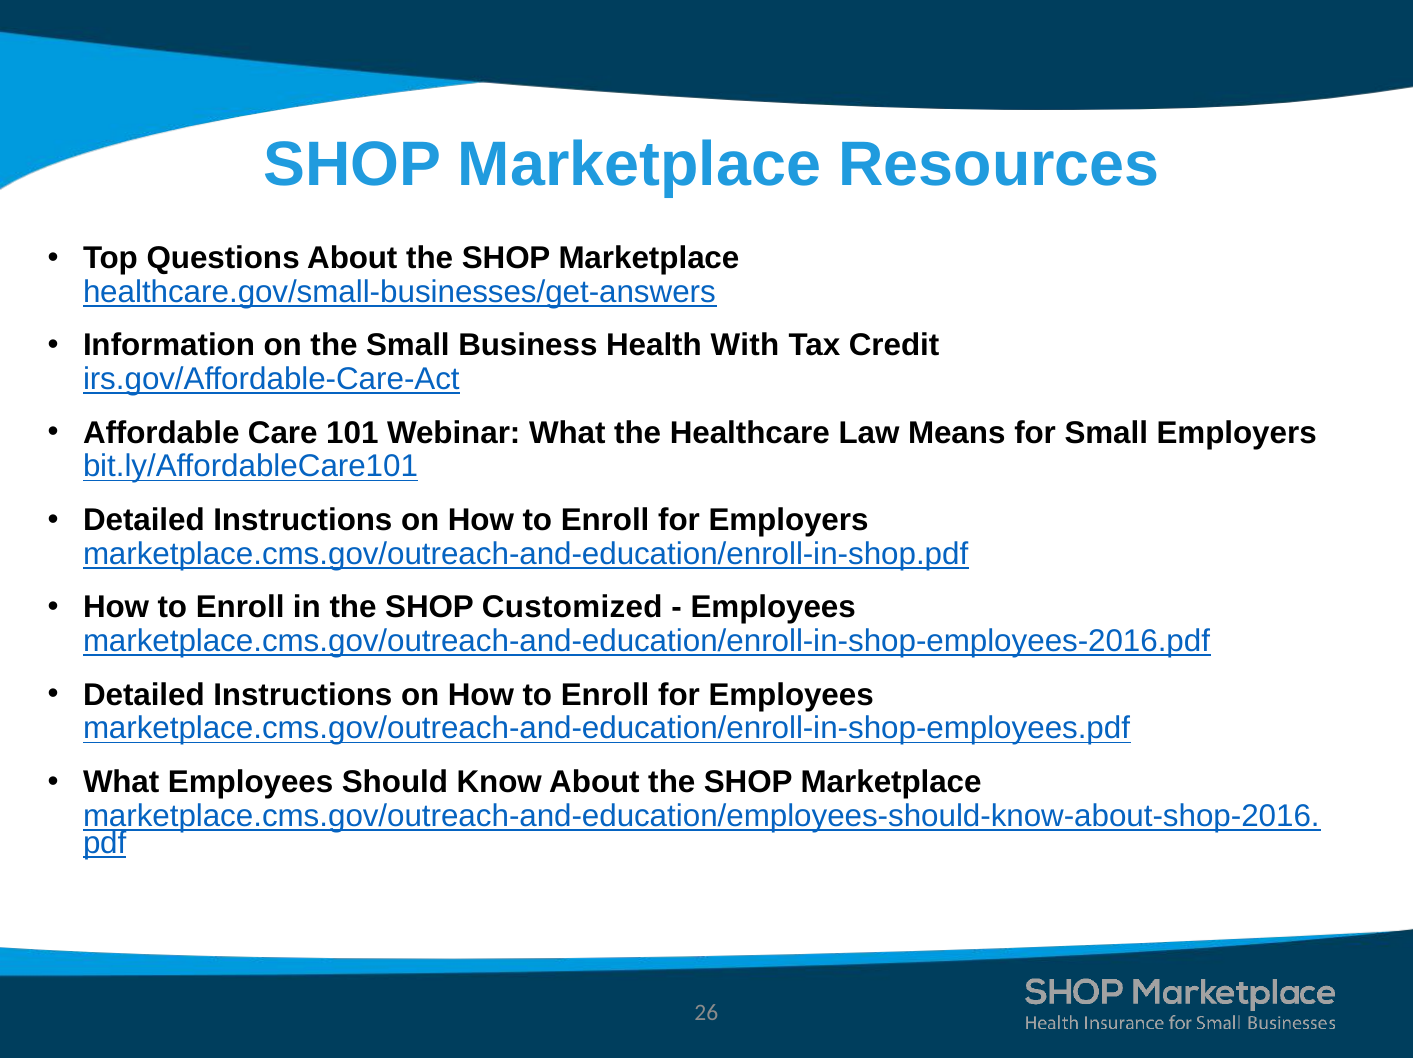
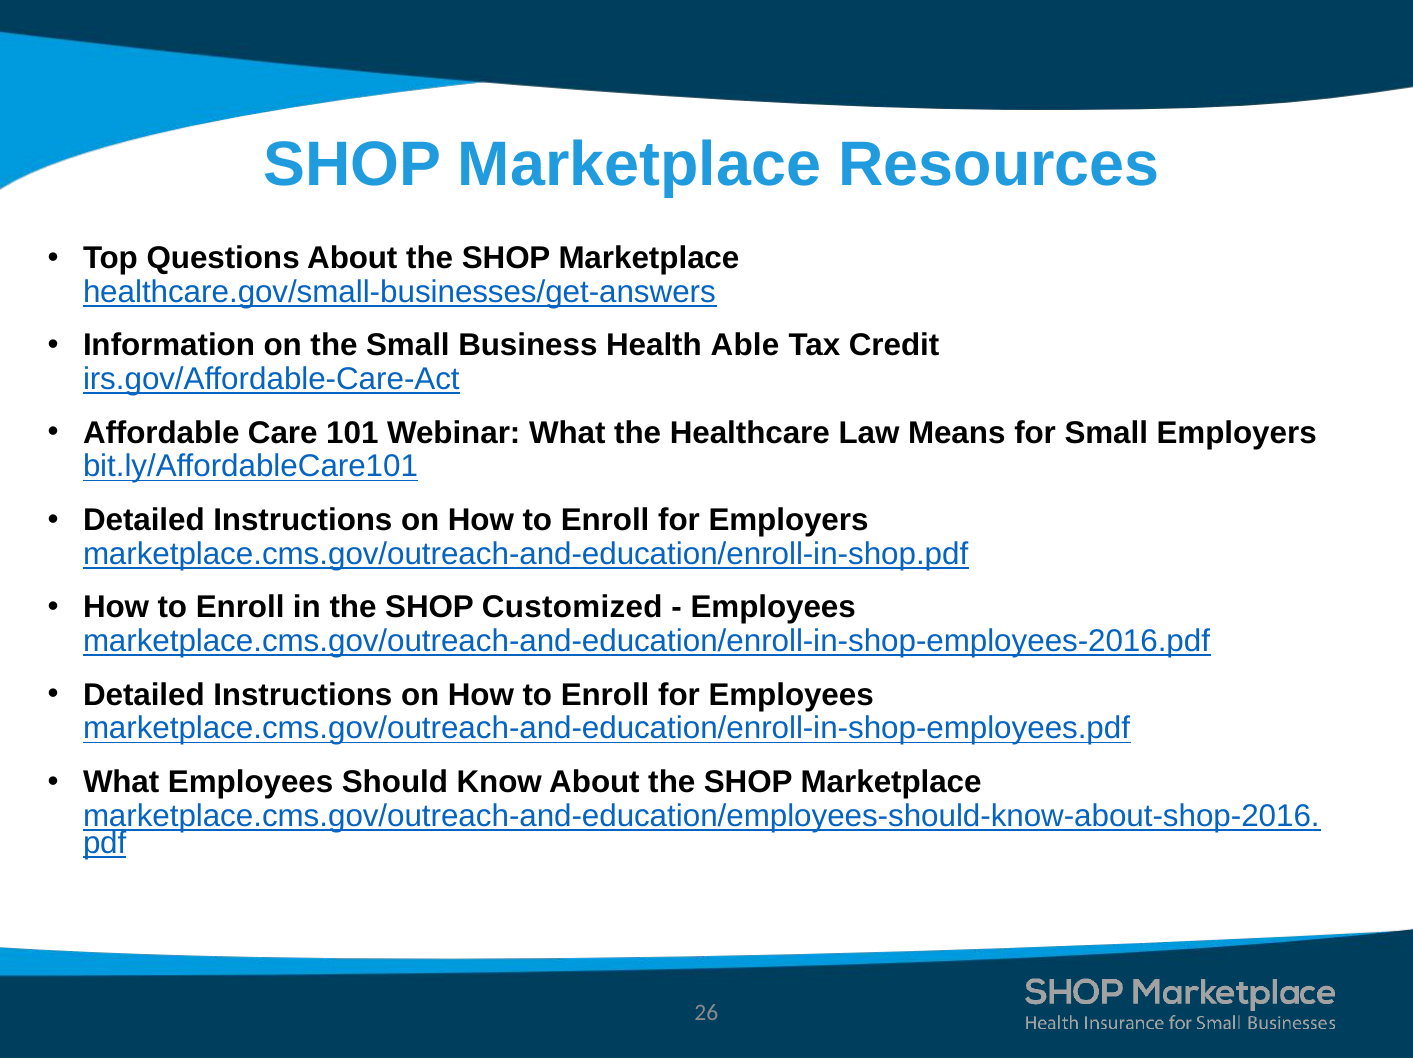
With: With -> Able (745, 345)
